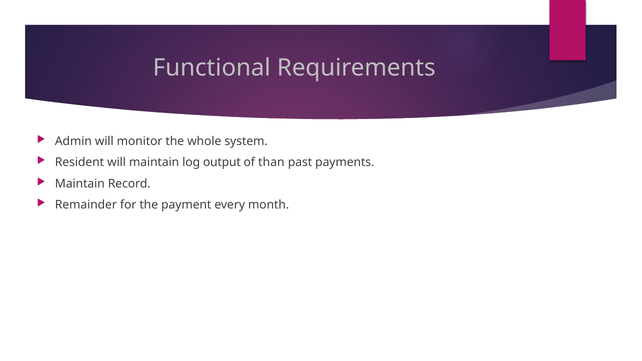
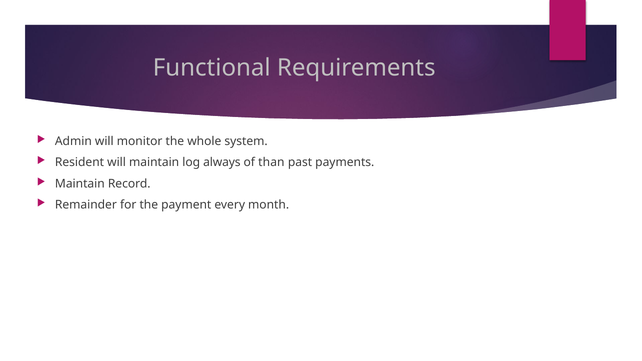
output: output -> always (222, 163)
